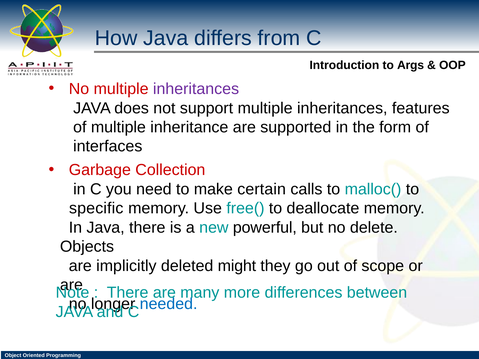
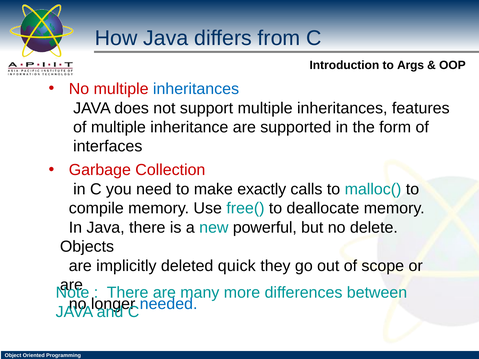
inheritances colour: purple -> blue (196, 89)
certain: certain -> exactly (262, 189)
specific: specific -> compile (96, 208)
might: might -> quick (237, 266)
